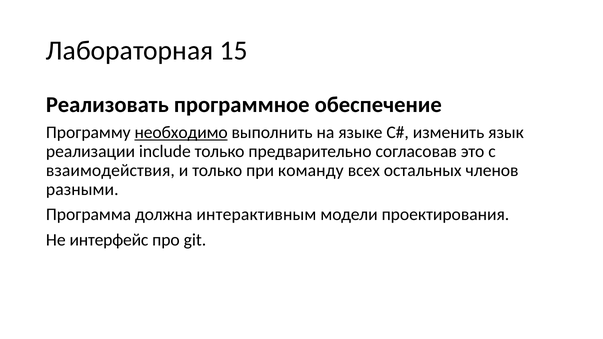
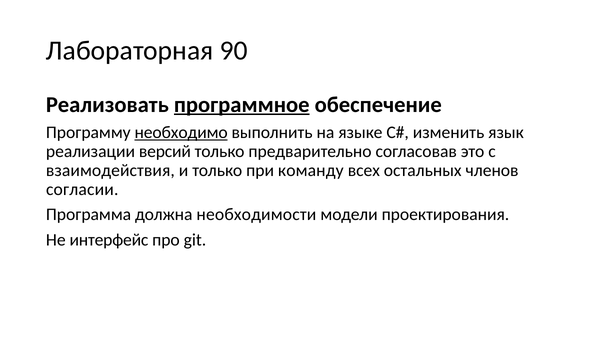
15: 15 -> 90 (234, 51)
программное underline: none -> present (242, 105)
include: include -> версий (165, 152)
разными: разными -> согласии (82, 190)
интерактивным: интерактивным -> необходимости (256, 215)
